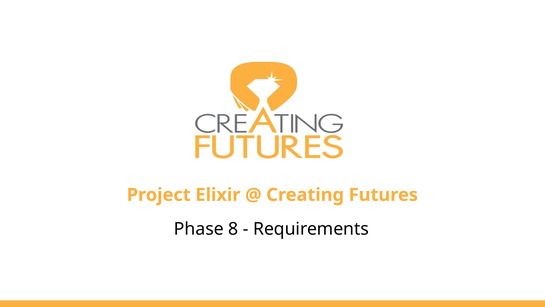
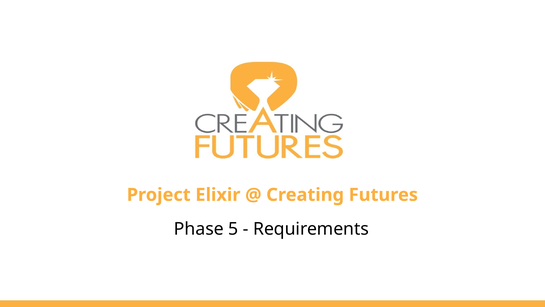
8: 8 -> 5 (233, 229)
